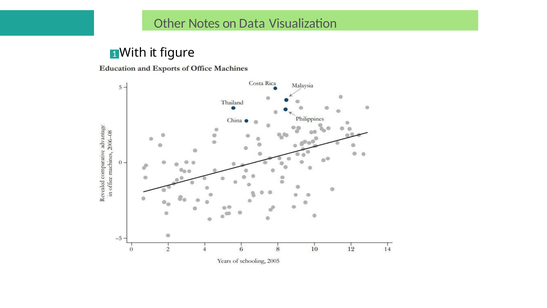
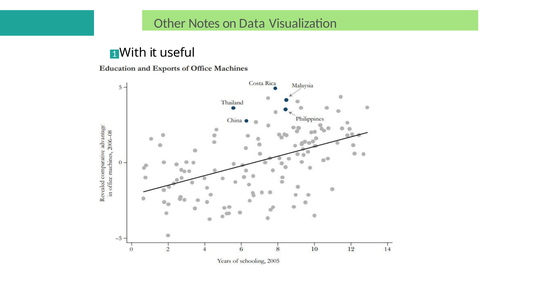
figure: figure -> useful (177, 53)
